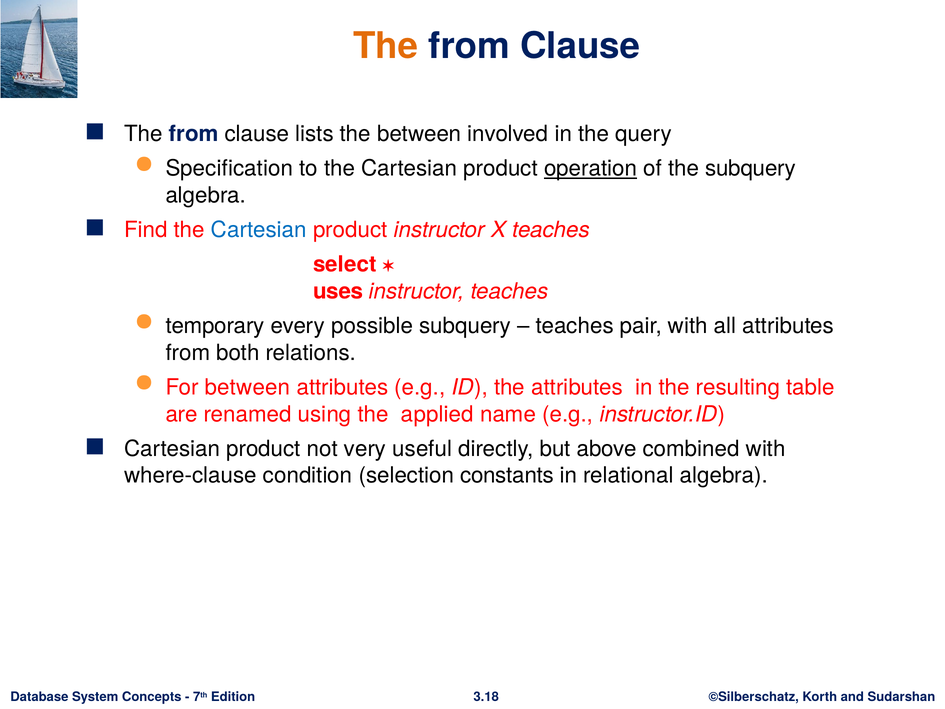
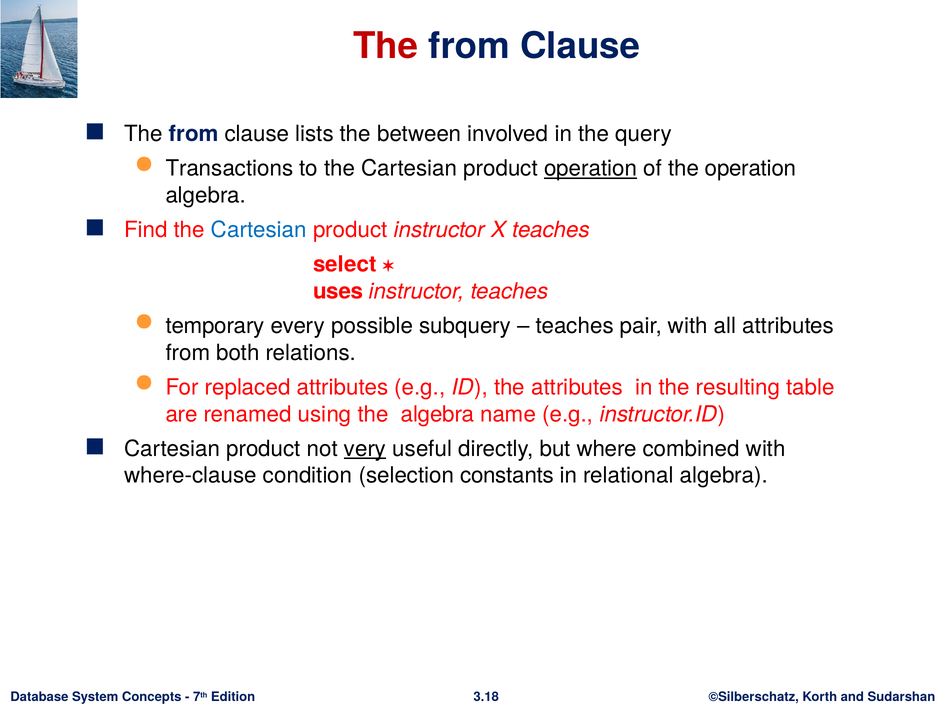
The colour: orange -> red (386, 46)
Specification: Specification -> Transactions (229, 169)
the subquery: subquery -> operation (751, 169)
For between: between -> replaced (248, 387)
the applied: applied -> algebra (438, 414)
very underline: none -> present (365, 449)
above: above -> where (607, 449)
